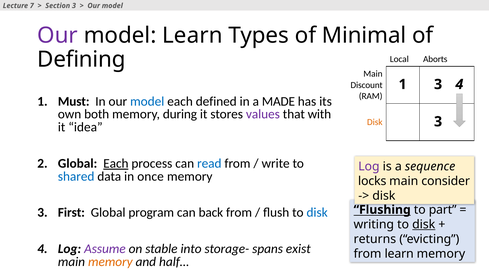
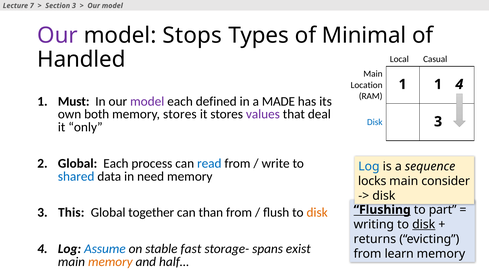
model Learn: Learn -> Stops (192, 35)
Defining: Defining -> Handled (81, 60)
Aborts: Aborts -> Casual (435, 59)
Discount: Discount -> Location (367, 85)
1 3: 3 -> 1 (438, 84)
model colour: blue -> purple (147, 101)
memory during: during -> stores (180, 114)
with: with -> deal (319, 114)
Disk colour: orange -> blue (375, 122)
idea: idea -> only (85, 127)
Each underline: present -> none (116, 163)
Log colour: purple -> blue (369, 166)
once: once -> need (151, 176)
First: First -> This (71, 213)
program: program -> together (151, 213)
back: back -> than (211, 213)
disk colour: blue -> orange (317, 213)
Assume colour: purple -> blue (105, 249)
into: into -> fast (191, 249)
